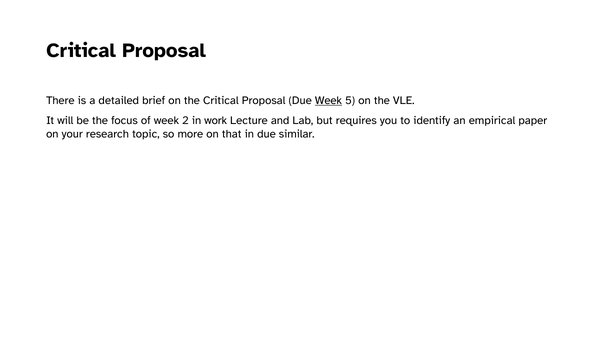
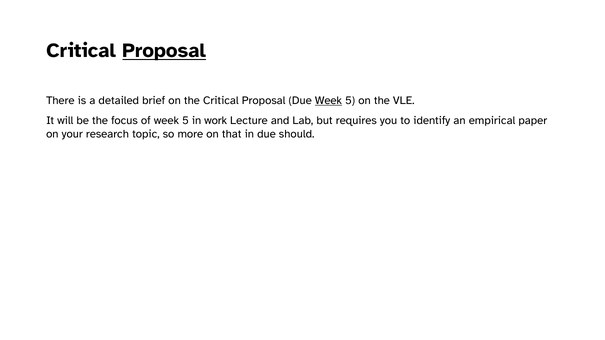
Proposal underline: none -> present (164, 51)
of week 2: 2 -> 5 (186, 120)
similar: similar -> should (297, 134)
